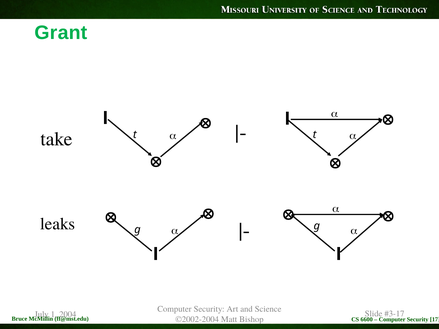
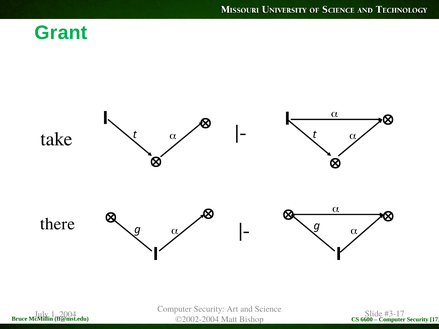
leaks: leaks -> there (58, 224)
